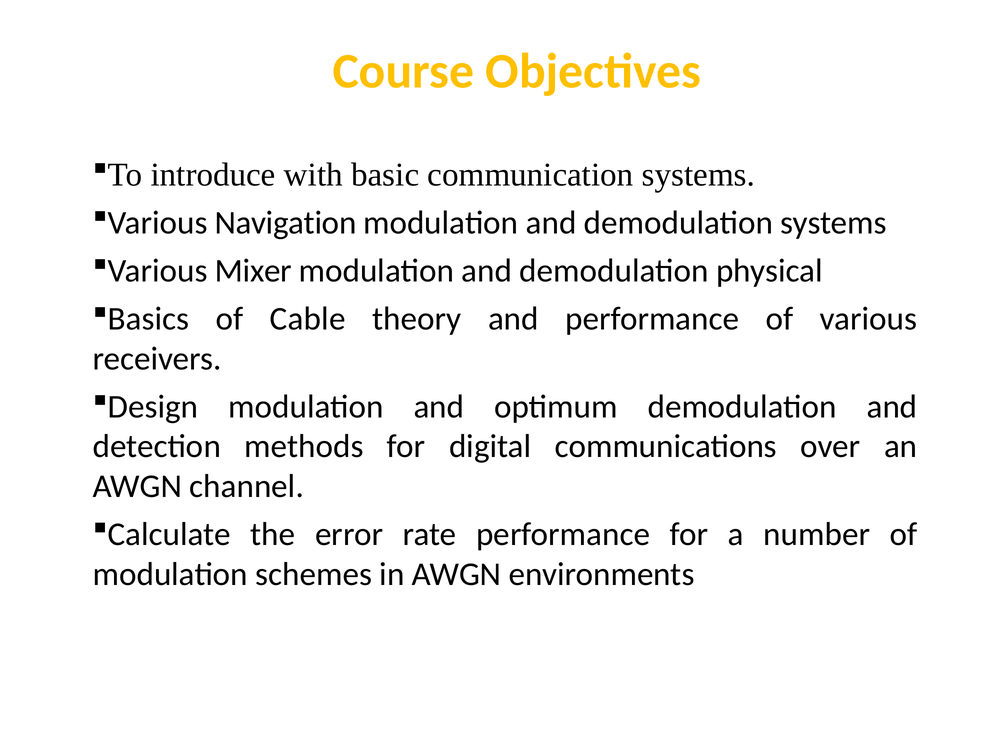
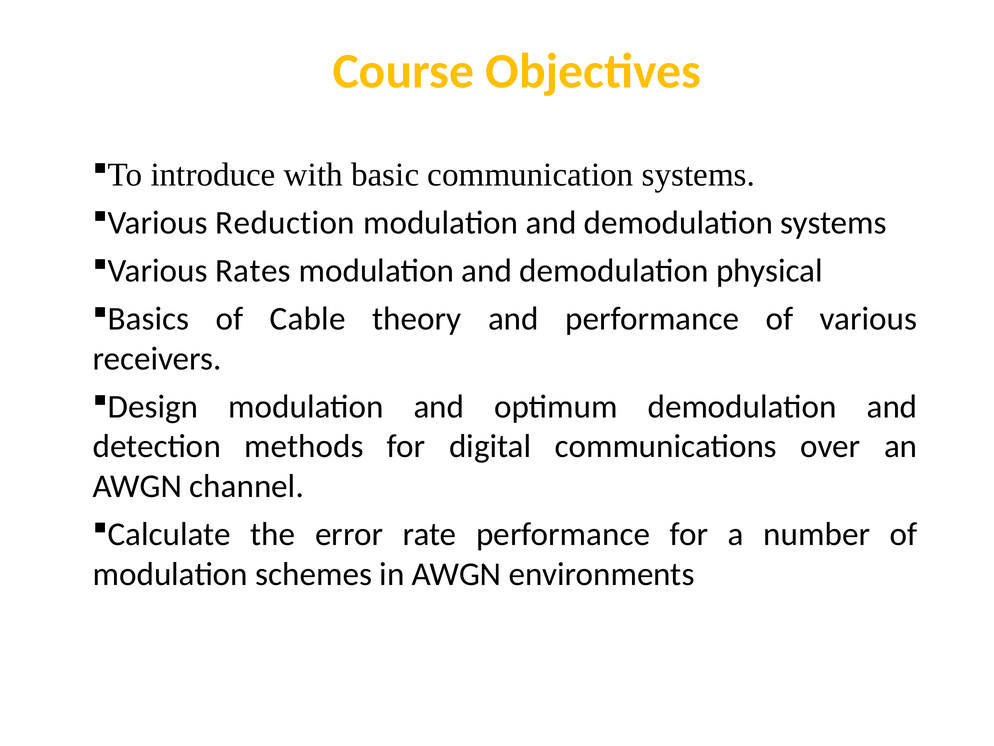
Navigation: Navigation -> Reduction (285, 222)
Mixer: Mixer -> Rates (253, 271)
